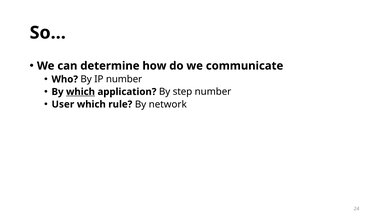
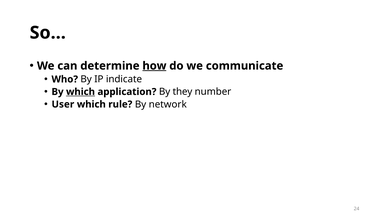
how underline: none -> present (154, 66)
IP number: number -> indicate (124, 79)
step: step -> they (182, 92)
